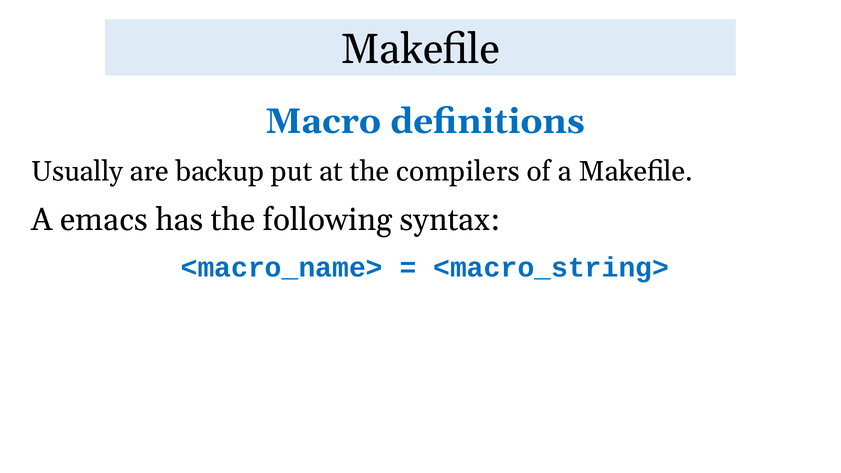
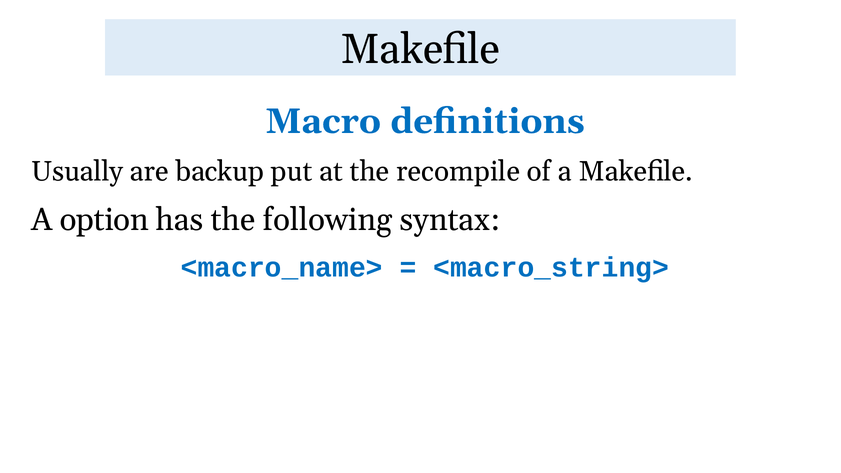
compilers: compilers -> recompile (458, 171)
emacs: emacs -> option (104, 220)
